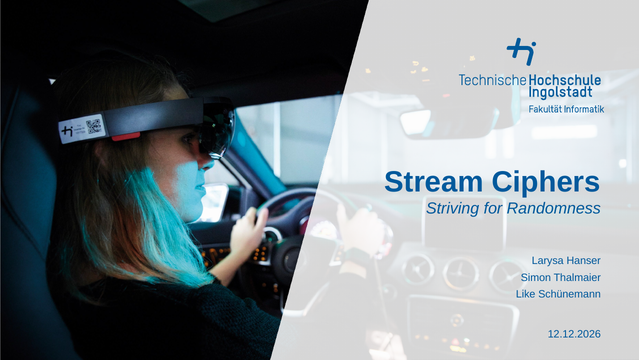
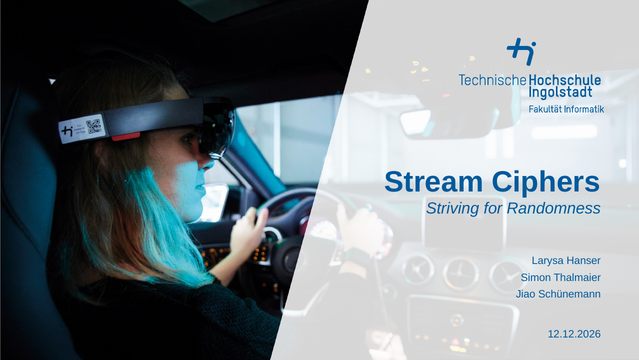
Like: Like -> Jiao (526, 294)
